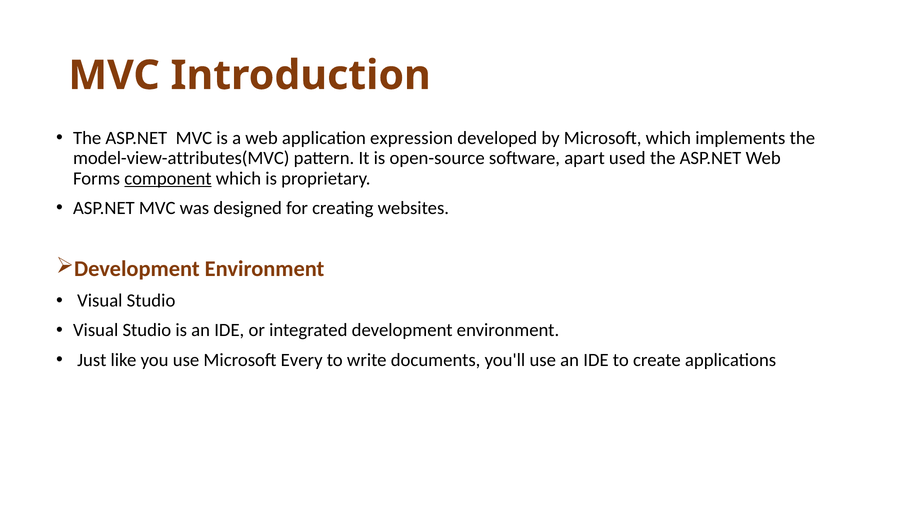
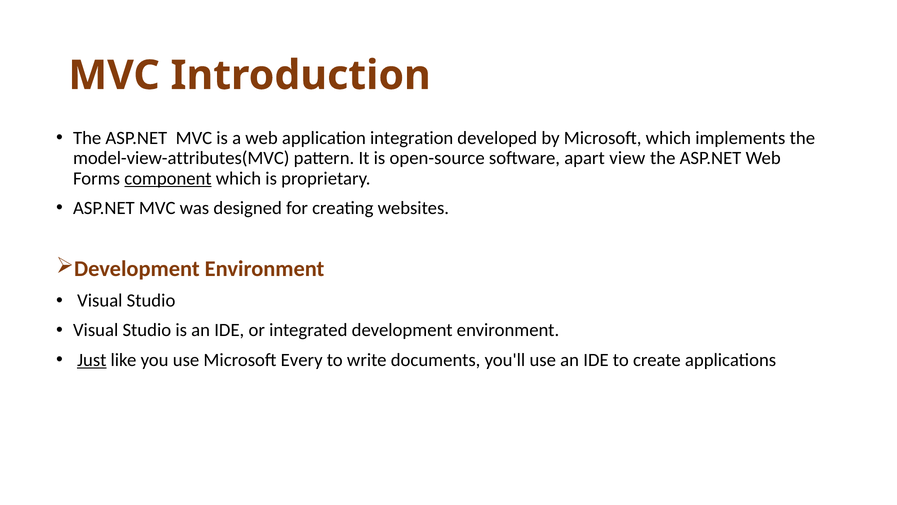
expression: expression -> integration (412, 138)
used: used -> view (627, 158)
Just underline: none -> present (92, 360)
